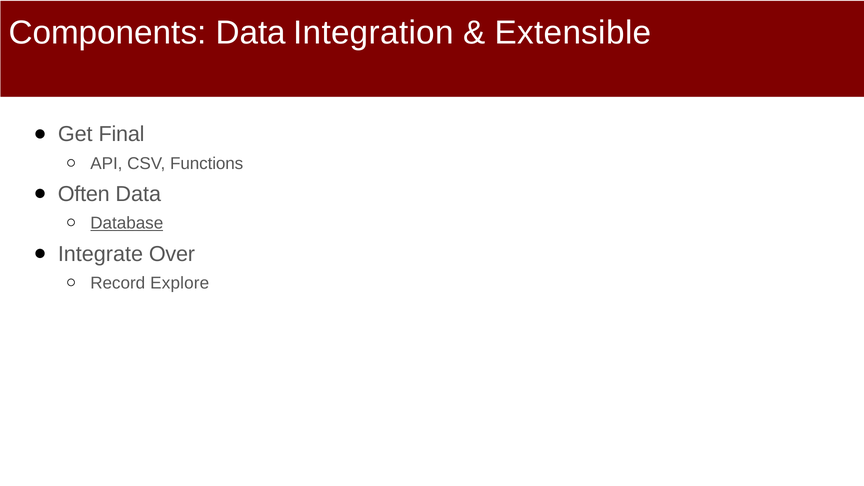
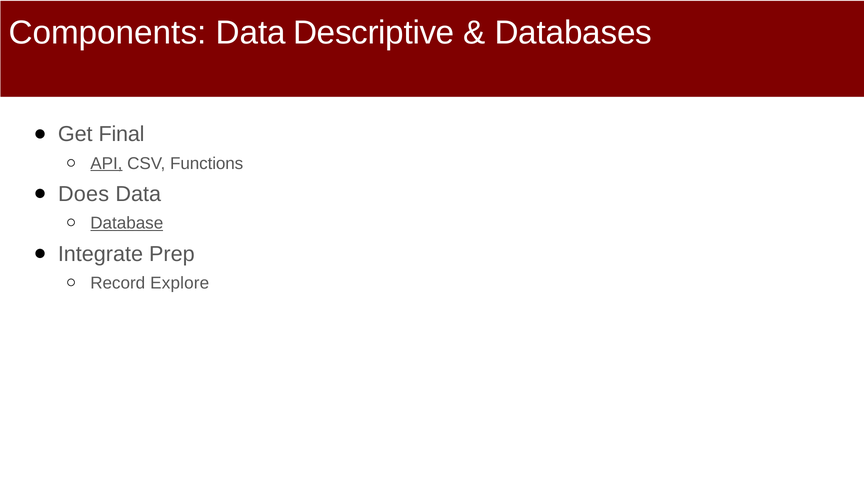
Integration: Integration -> Descriptive (374, 33)
Extensible: Extensible -> Databases (573, 33)
API underline: none -> present (106, 163)
Often: Often -> Does (84, 194)
Over: Over -> Prep (172, 254)
